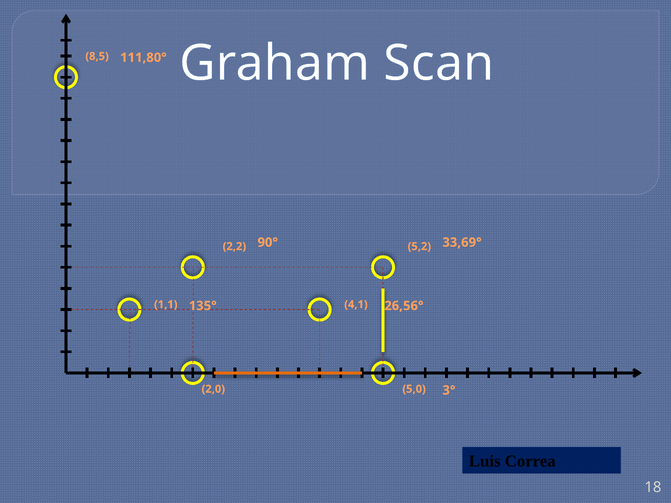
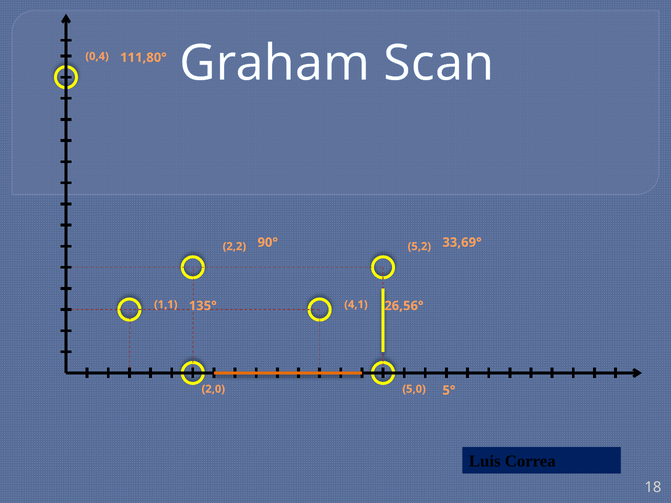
8,5: 8,5 -> 0,4 (97, 56)
3°: 3° -> 5° (449, 391)
